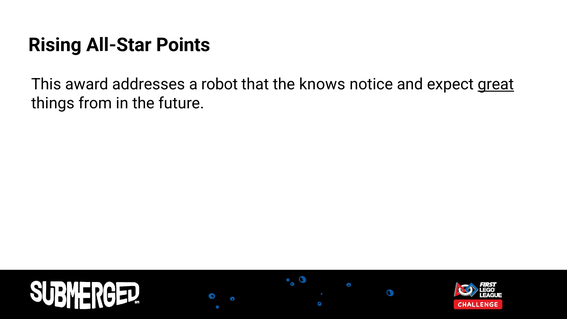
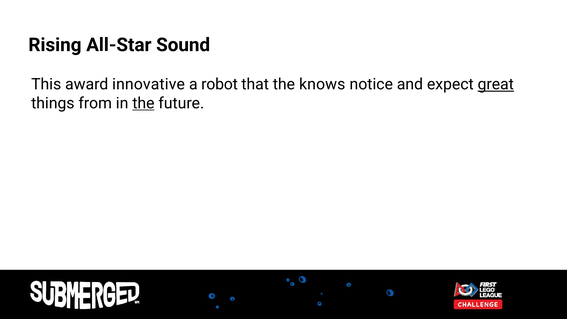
Points: Points -> Sound (183, 45)
addresses: addresses -> innovative (149, 84)
the underline: none -> present (143, 103)
